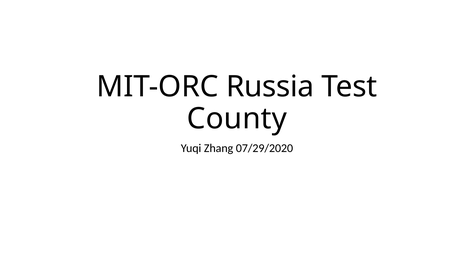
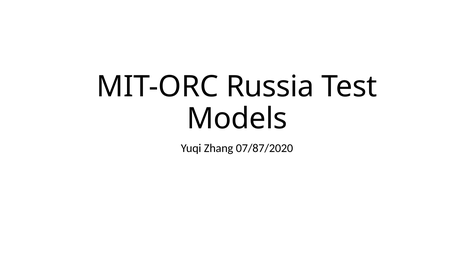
County: County -> Models (237, 118)
07/29/2020: 07/29/2020 -> 07/87/2020 (264, 148)
